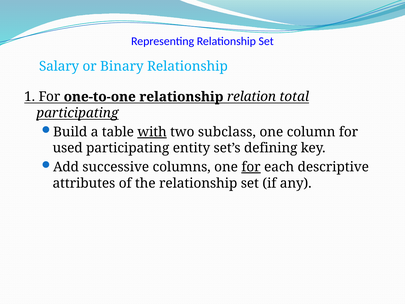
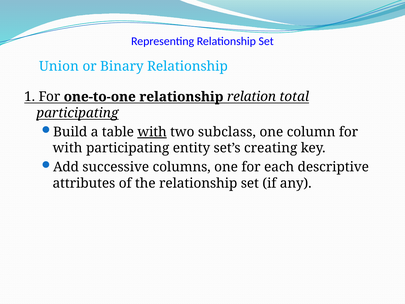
Salary: Salary -> Union (59, 66)
used: used -> with (68, 148)
defining: defining -> creating (271, 148)
for underline: present -> none (251, 167)
